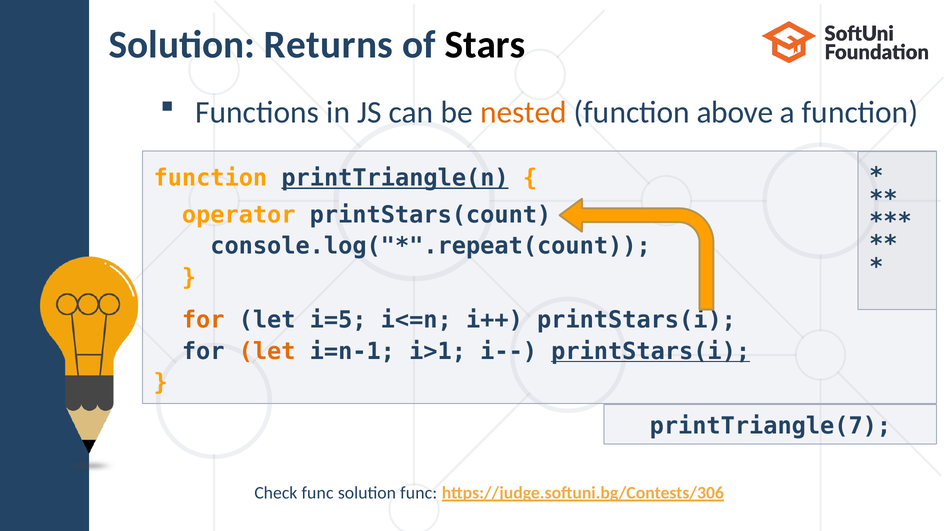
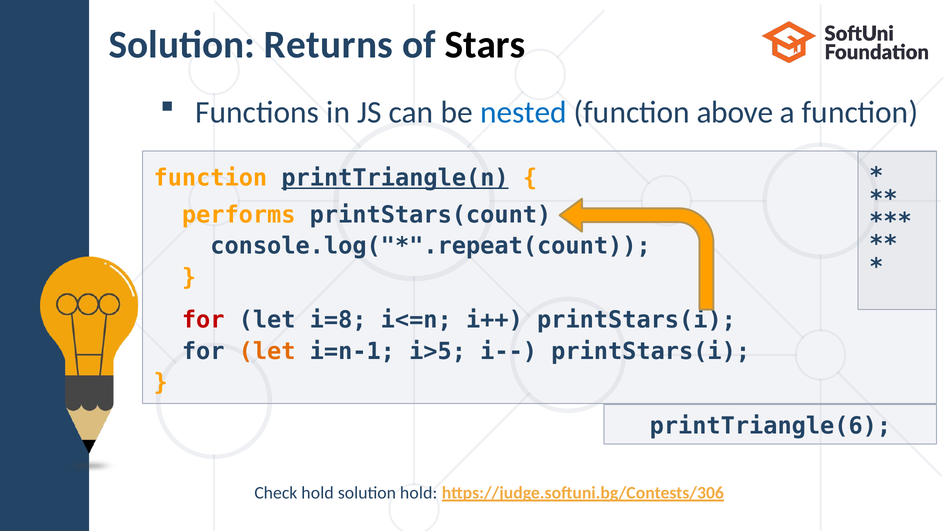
nested colour: orange -> blue (523, 113)
operator: operator -> performs (239, 215)
for colour: orange -> red (203, 320)
i=5: i=5 -> i=8 (338, 320)
i>1: i>1 -> i>5 (438, 351)
printStars(i underline: present -> none (651, 351)
printTriangle(7: printTriangle(7 -> printTriangle(6 (770, 426)
Check func: func -> hold (318, 493)
solution func: func -> hold (419, 493)
